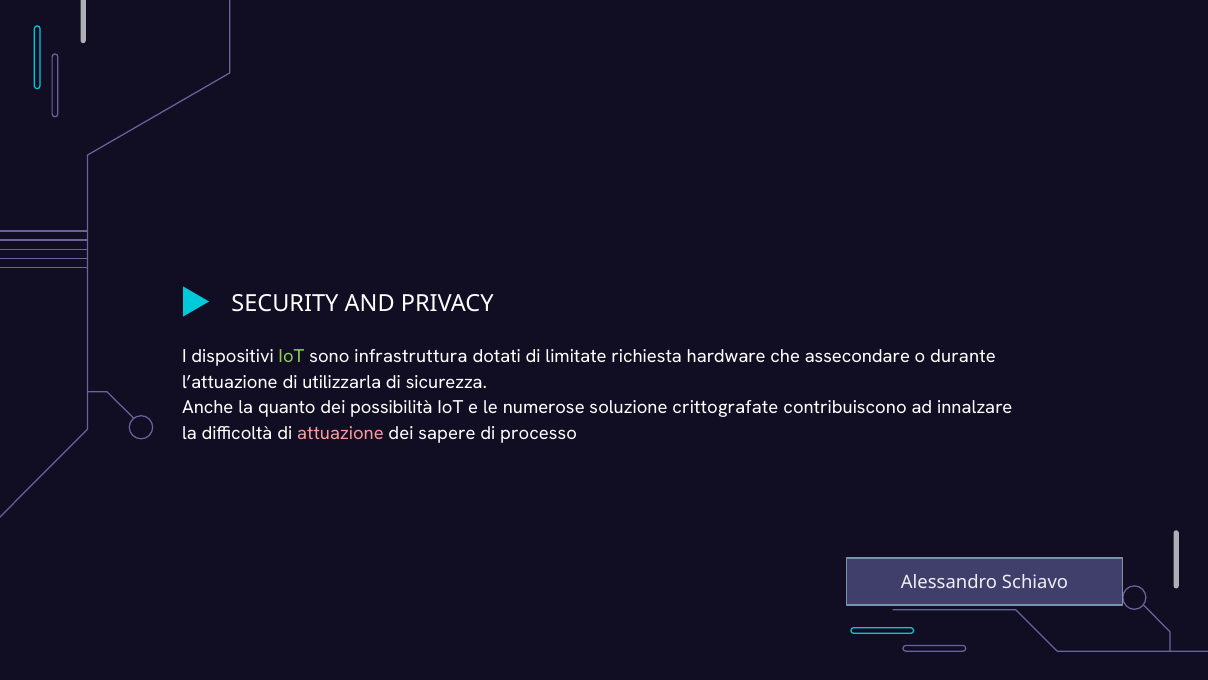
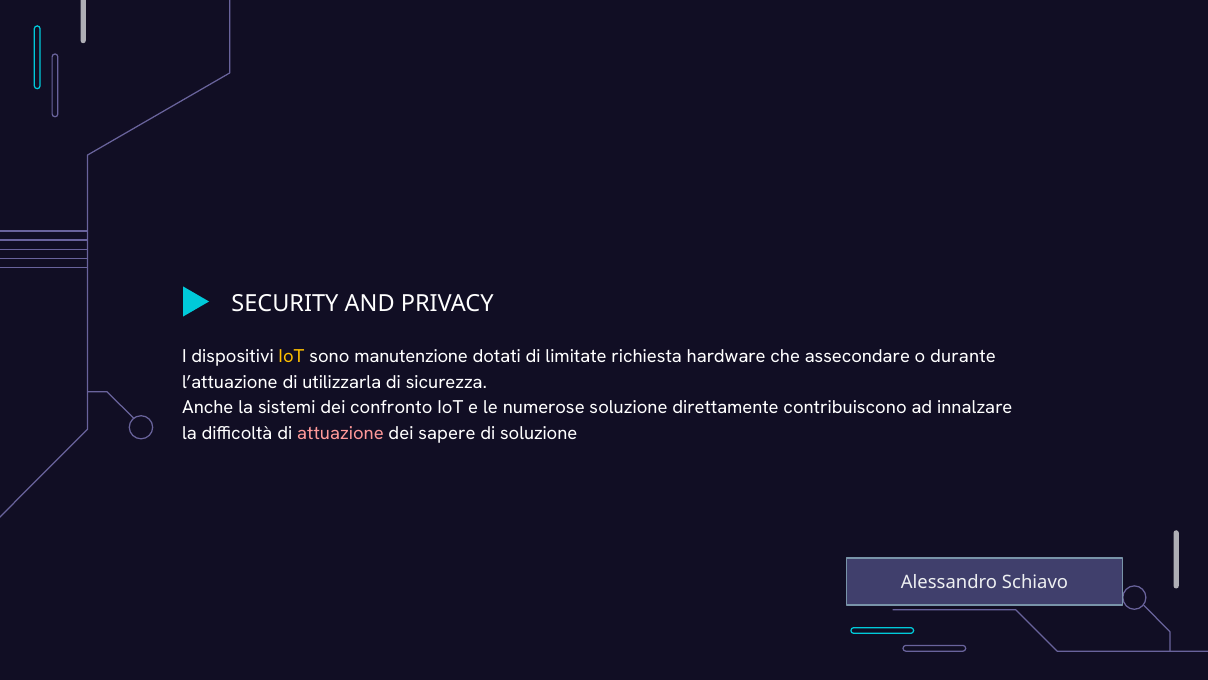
IoT colour: light green -> yellow (292, 356)
infrastruttura: infrastruttura -> manutenzione (411, 356)
quanto: quanto -> sistemi (287, 407)
possibilità: possibilità -> confronto (391, 407)
crittografate: crittografate -> direttamente (726, 407)
di processo: processo -> soluzione (539, 433)
